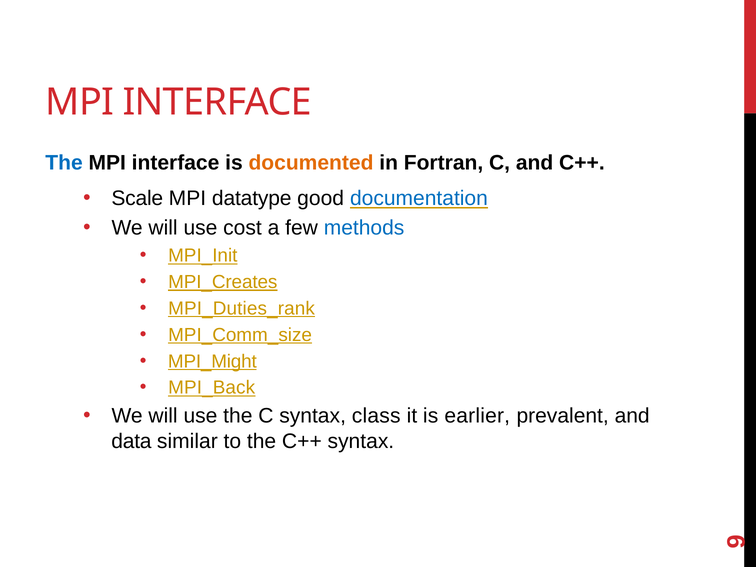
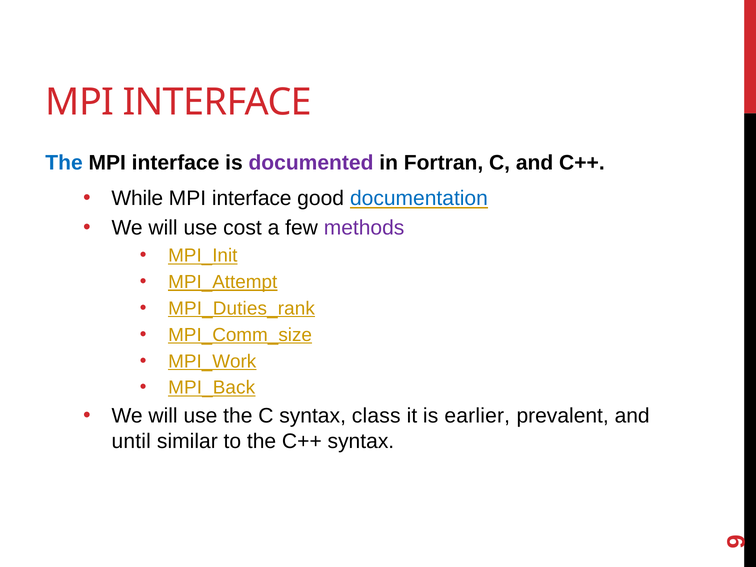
documented colour: orange -> purple (311, 163)
Scale: Scale -> While (137, 198)
datatype: datatype -> interface (252, 198)
methods colour: blue -> purple (364, 228)
MPI_Creates: MPI_Creates -> MPI_Attempt (223, 282)
MPI_Might: MPI_Might -> MPI_Work (212, 361)
data: data -> until (131, 441)
